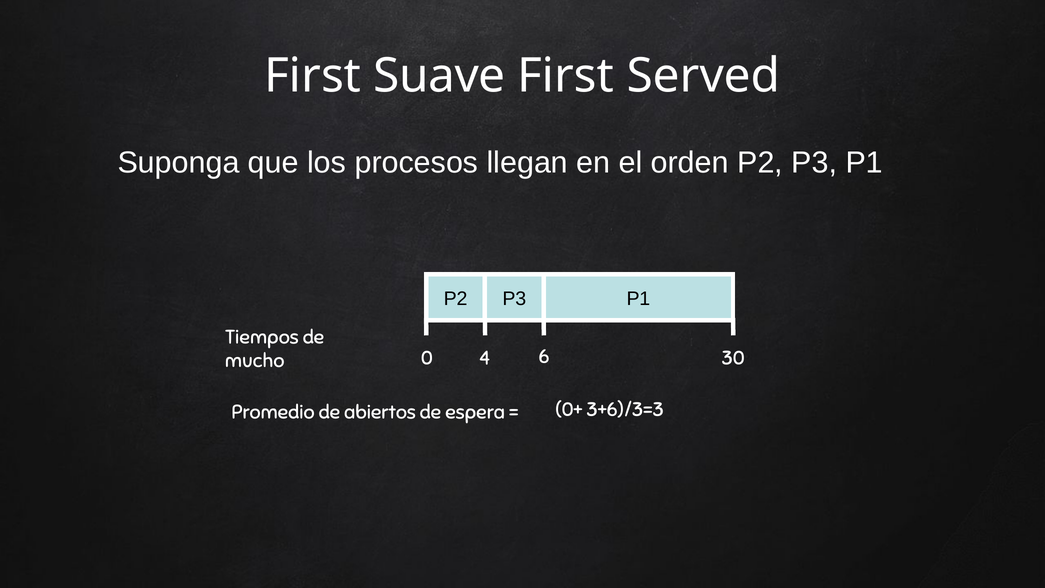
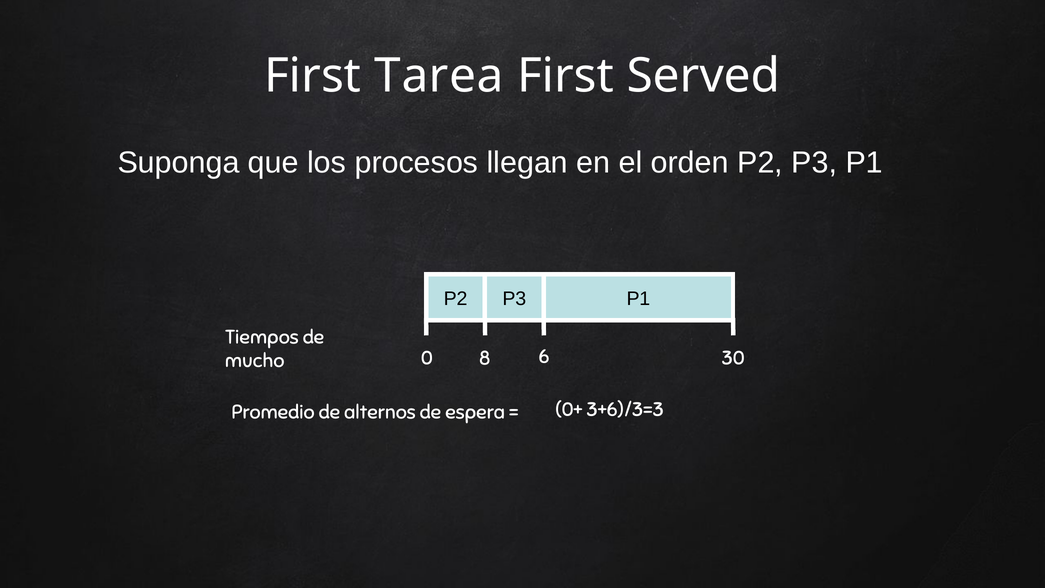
Suave: Suave -> Tarea (439, 76)
4: 4 -> 8 (485, 358)
abiertos: abiertos -> alternos (380, 412)
